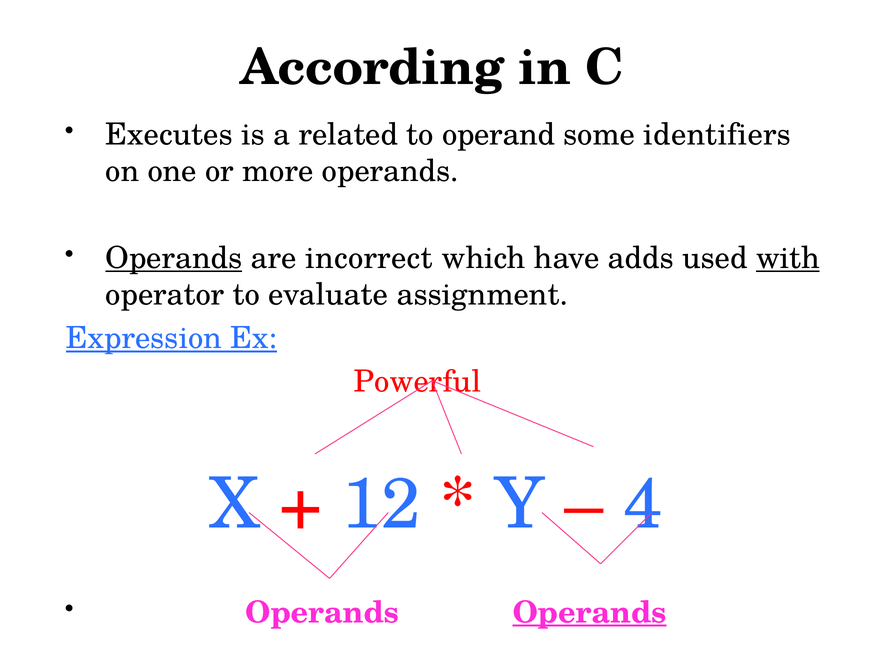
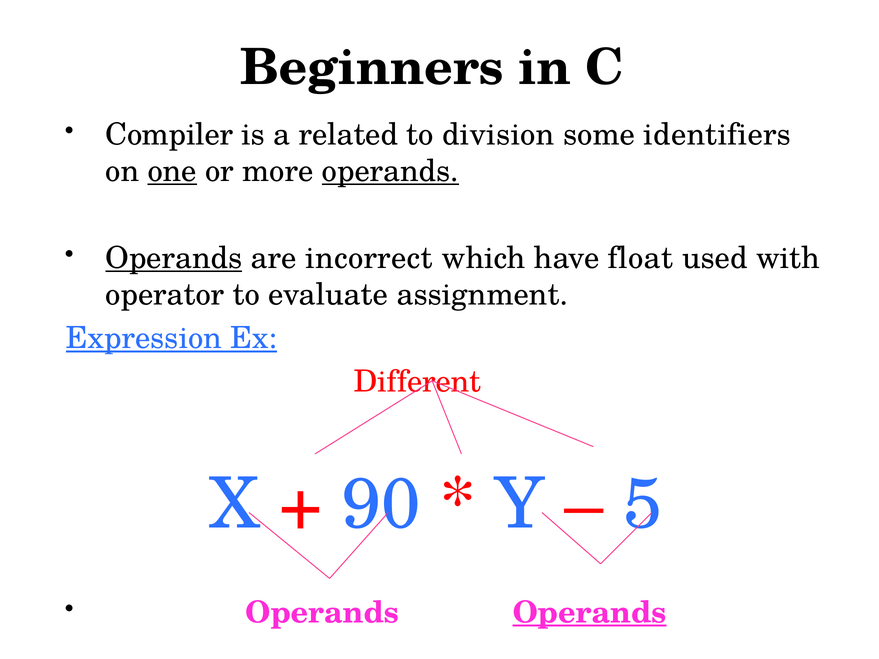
According: According -> Beginners (372, 68)
Executes: Executes -> Compiler (169, 135)
operand: operand -> division (498, 135)
one underline: none -> present (172, 171)
operands underline: none -> present (390, 171)
adds: adds -> float (640, 258)
with underline: present -> none (788, 258)
Powerful: Powerful -> Different (418, 382)
12: 12 -> 90 (381, 504)
4: 4 -> 5 (643, 504)
